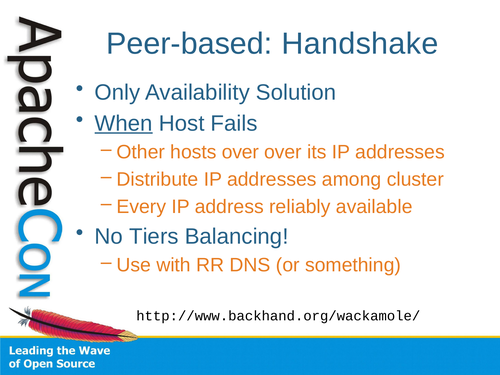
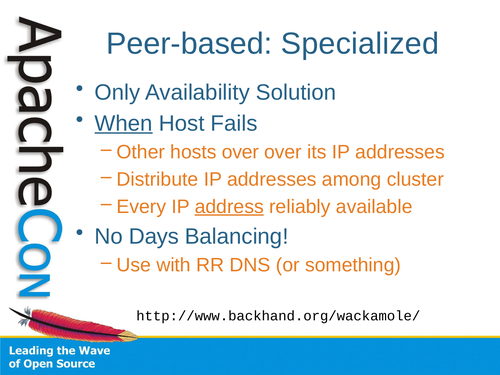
Handshake: Handshake -> Specialized (360, 44)
address underline: none -> present (229, 207)
Tiers: Tiers -> Days (154, 236)
